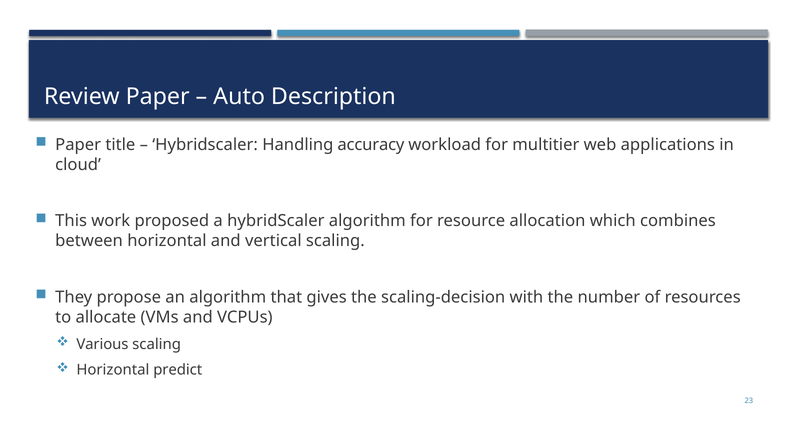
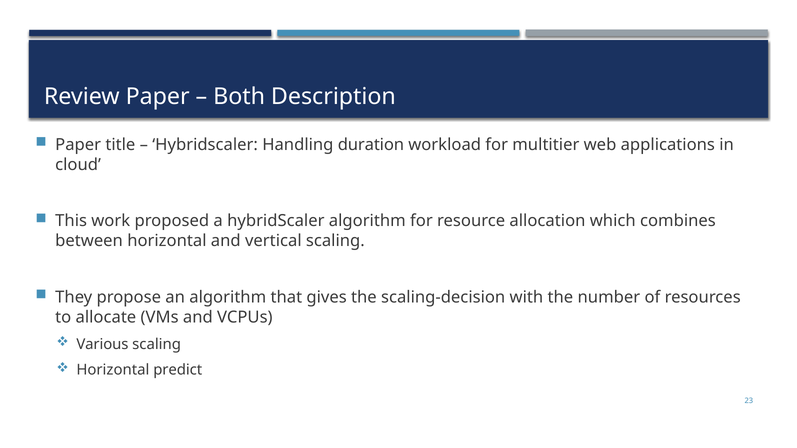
Auto: Auto -> Both (239, 97)
accuracy: accuracy -> duration (371, 145)
